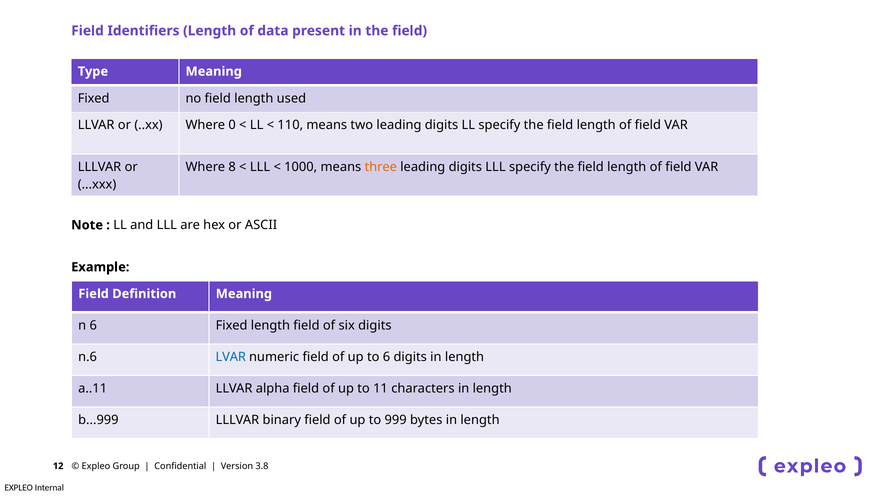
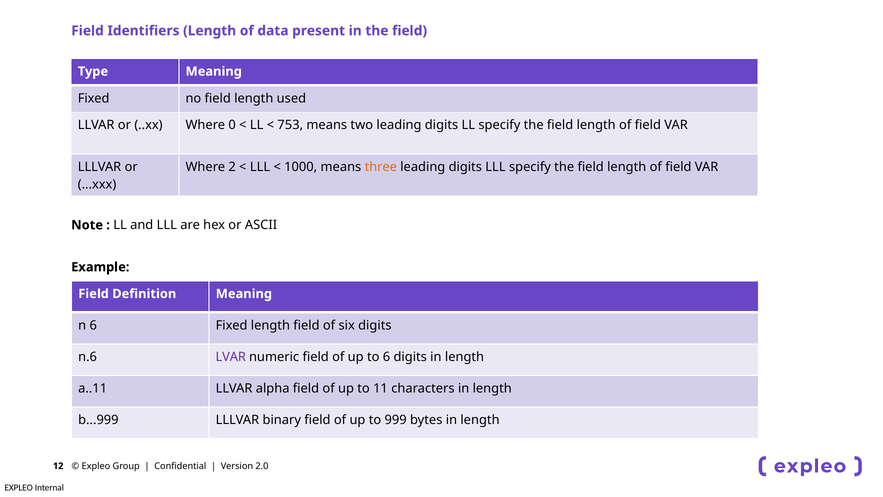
110: 110 -> 753 (290, 125)
8: 8 -> 2 (232, 167)
LVAR colour: blue -> purple (231, 357)
3.8: 3.8 -> 2.0 (262, 466)
